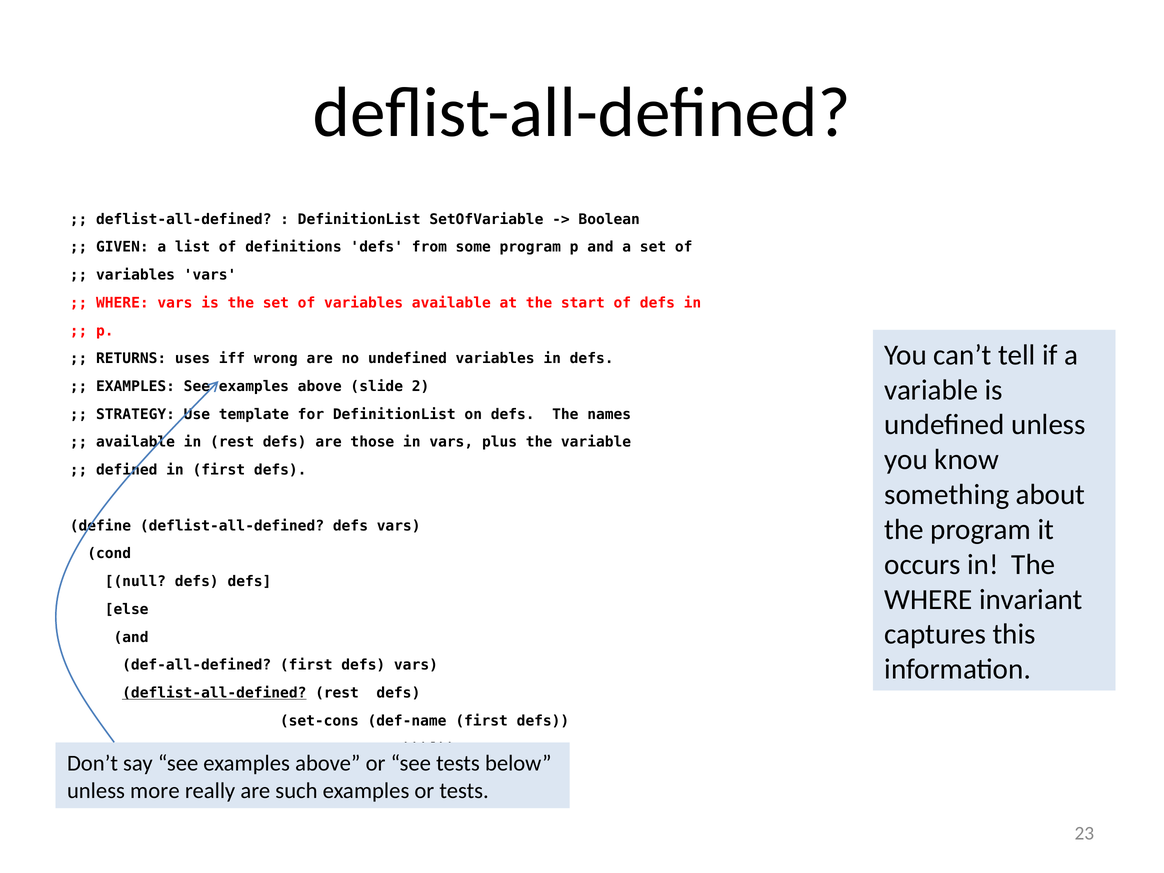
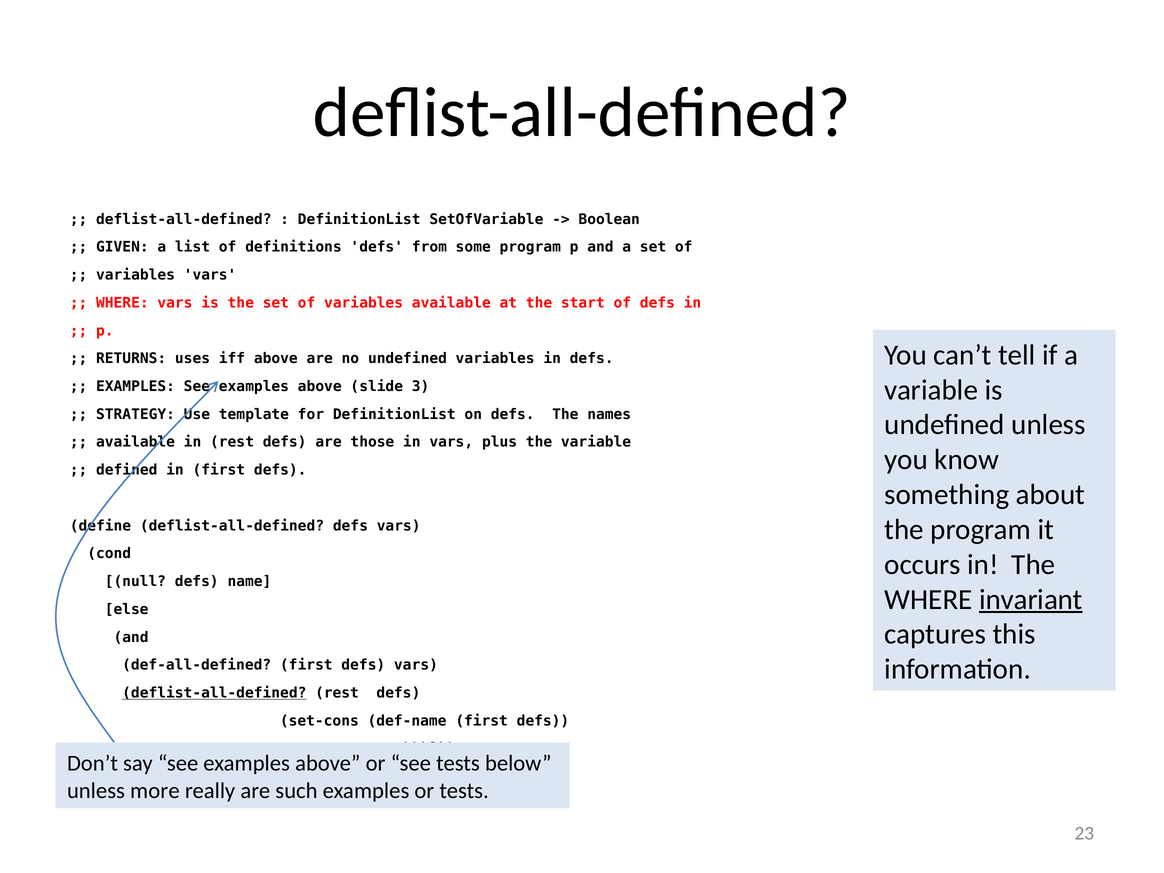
iff wrong: wrong -> above (276, 359)
2: 2 -> 3 (421, 386)
defs defs: defs -> name (249, 581)
invariant underline: none -> present (1031, 599)
